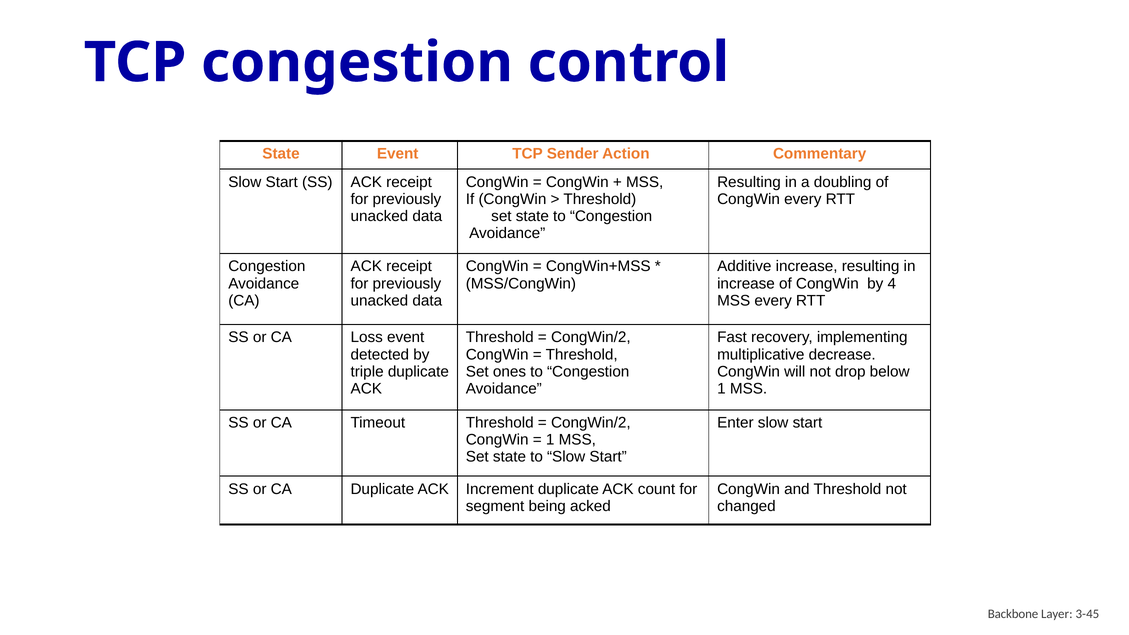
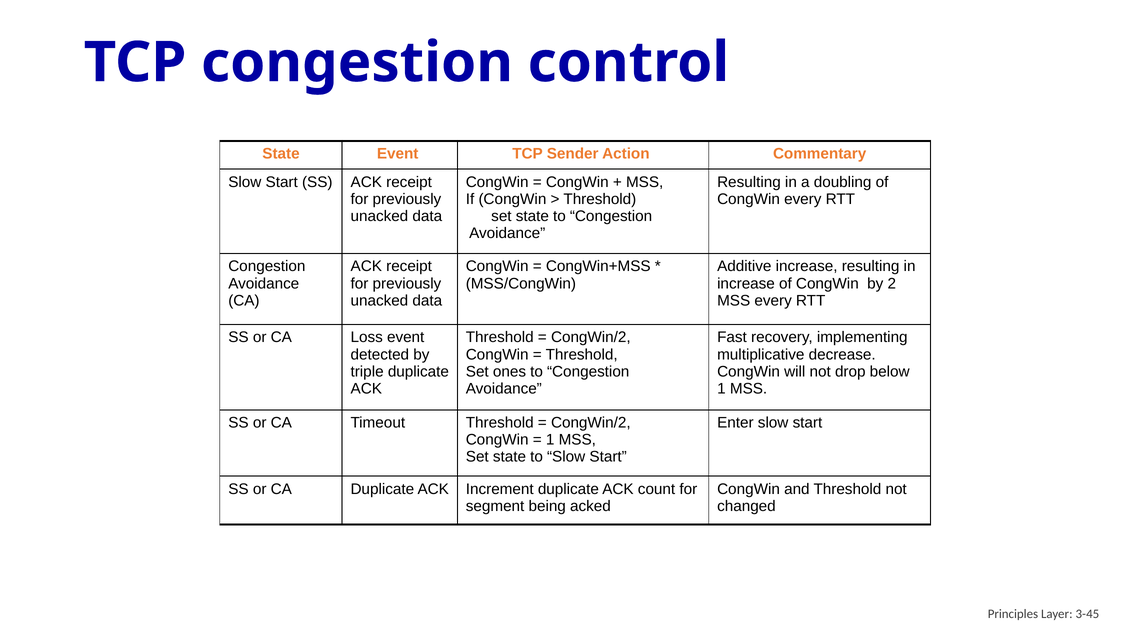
4: 4 -> 2 (892, 284)
Backbone: Backbone -> Principles (1013, 614)
